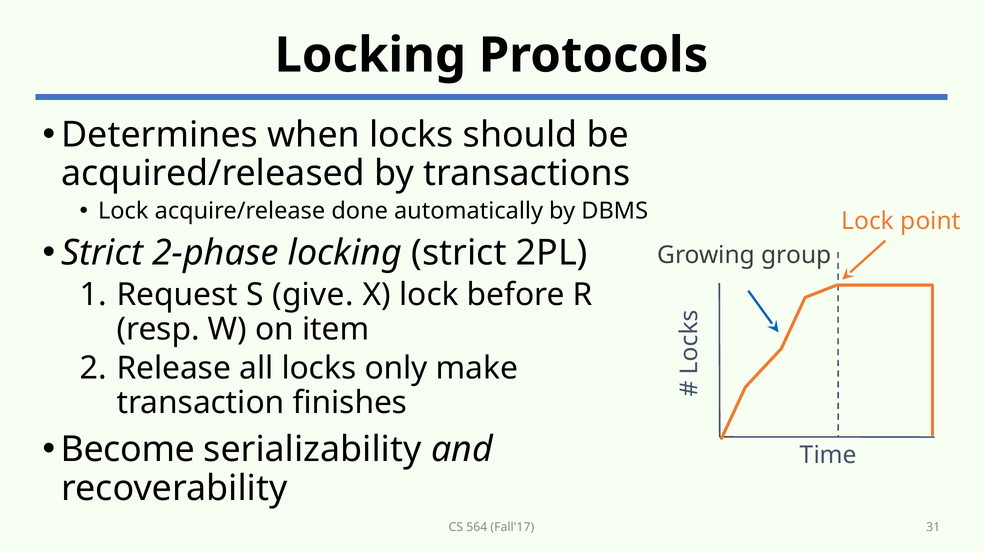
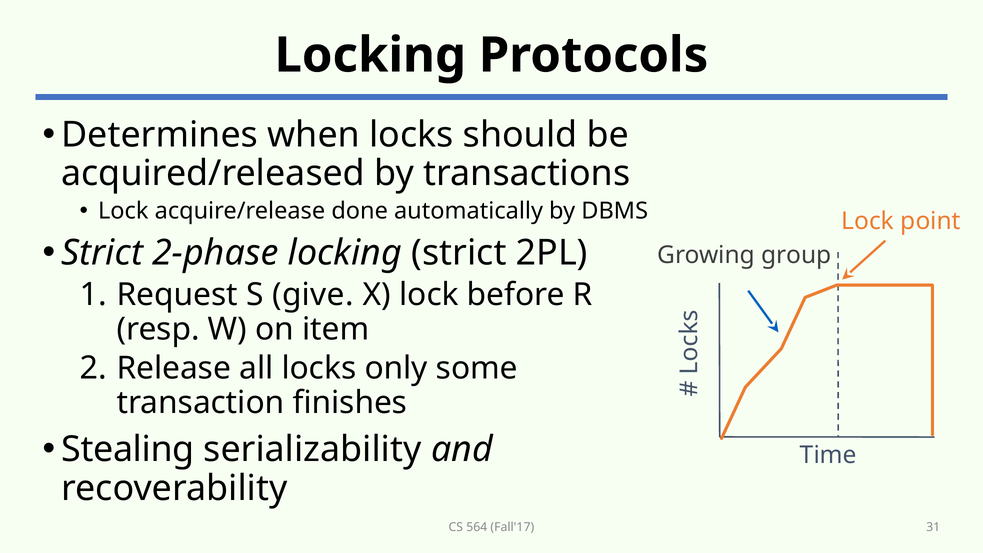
make: make -> some (477, 368)
Become: Become -> Stealing (128, 449)
